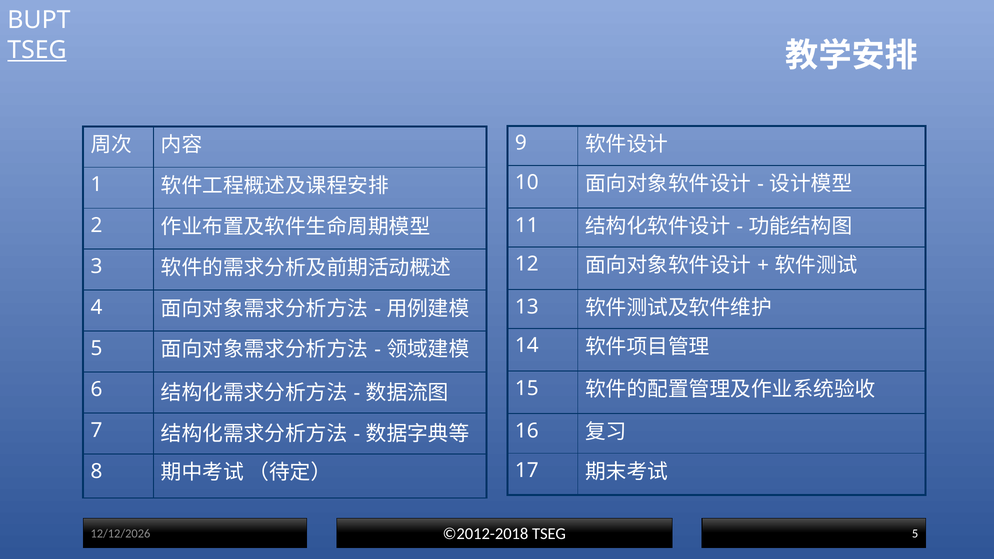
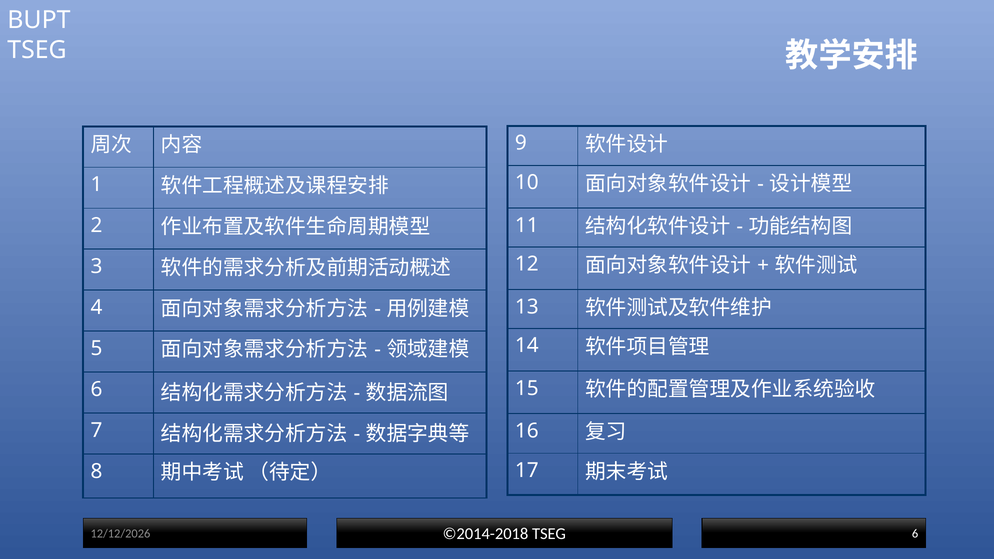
TSEG underline: present -> none (37, 50)
©2012-2018: ©2012-2018 -> ©2014-2018 (486, 534)
TSEG 5: 5 -> 6 (915, 534)
